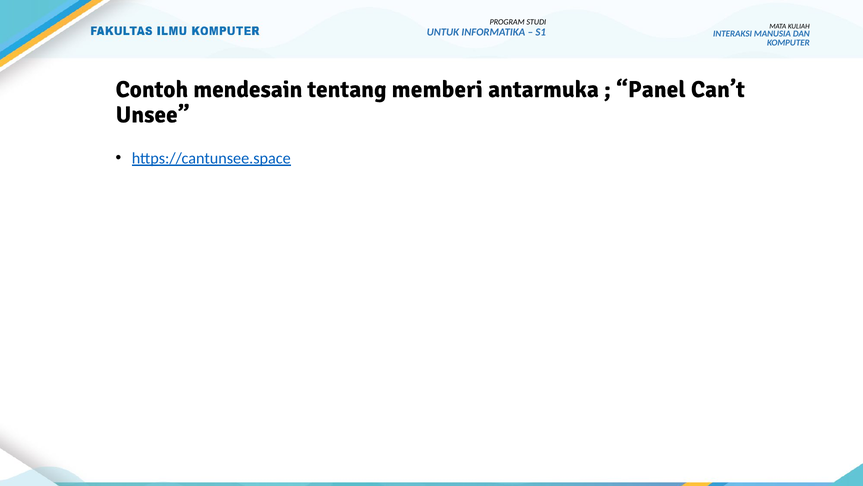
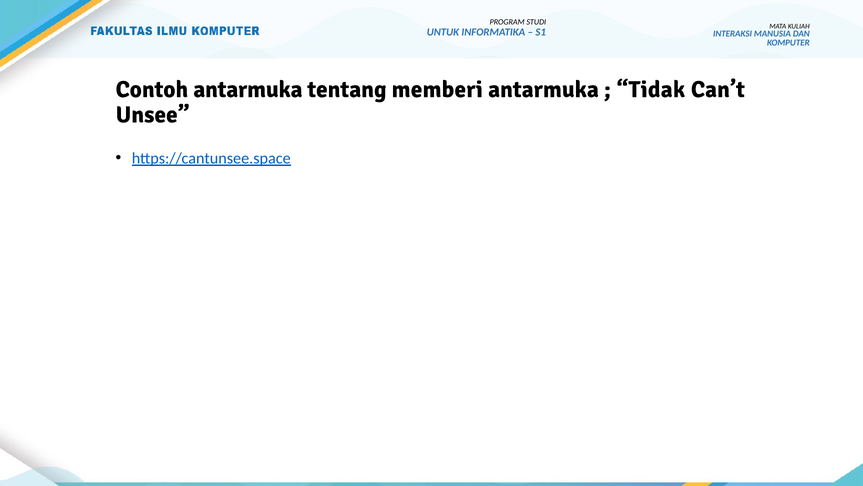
Contoh mendesain: mendesain -> antarmuka (248, 89)
Panel: Panel -> Tidak (651, 89)
